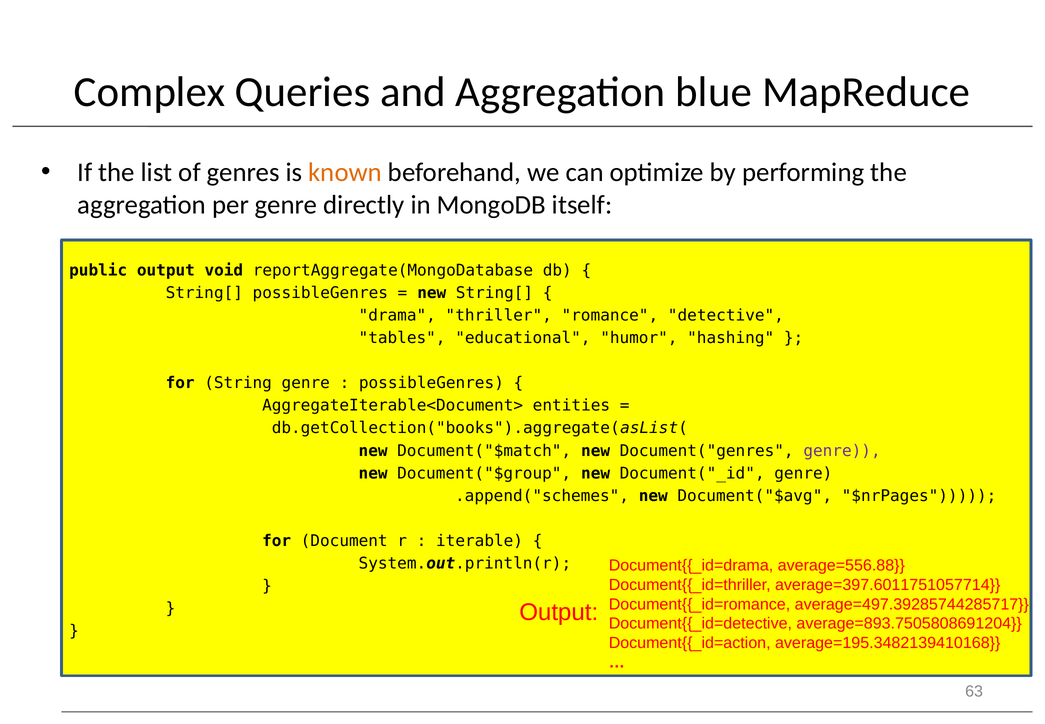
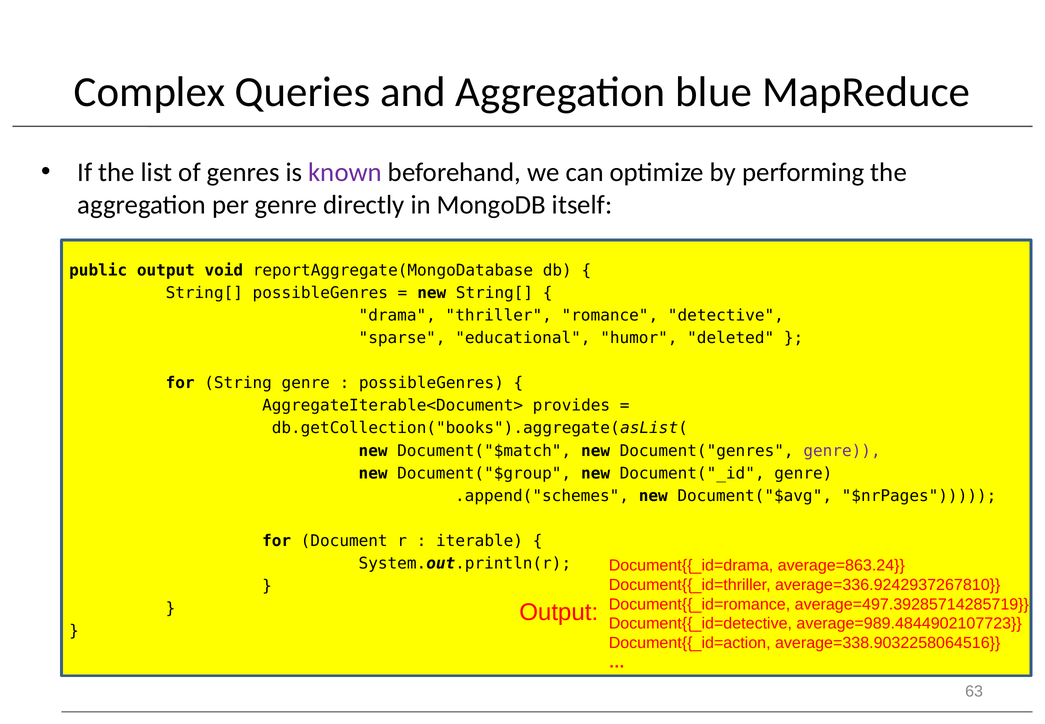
known colour: orange -> purple (345, 172)
tables: tables -> sparse (402, 338)
hashing: hashing -> deleted (731, 338)
entities: entities -> provides (571, 405)
average=556.88: average=556.88 -> average=863.24 (841, 565)
average=397.6011751057714: average=397.6011751057714 -> average=336.9242937267810 (888, 585)
average=497.39285744285717: average=497.39285744285717 -> average=497.39285714285719 (912, 604)
average=893.7505808691204: average=893.7505808691204 -> average=989.4844902107723 (909, 623)
average=195.3482139410168: average=195.3482139410168 -> average=338.9032258064516 (888, 642)
